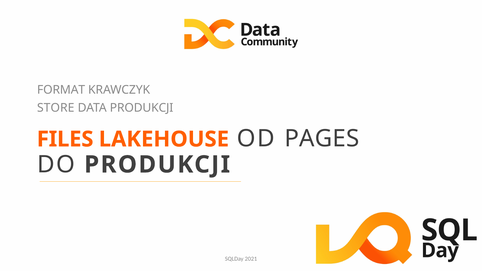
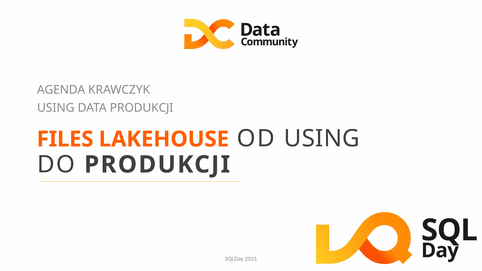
FORMAT: FORMAT -> AGENDA (61, 90)
STORE: STORE -> USING (56, 108)
OD PAGES: PAGES -> USING (322, 139)
